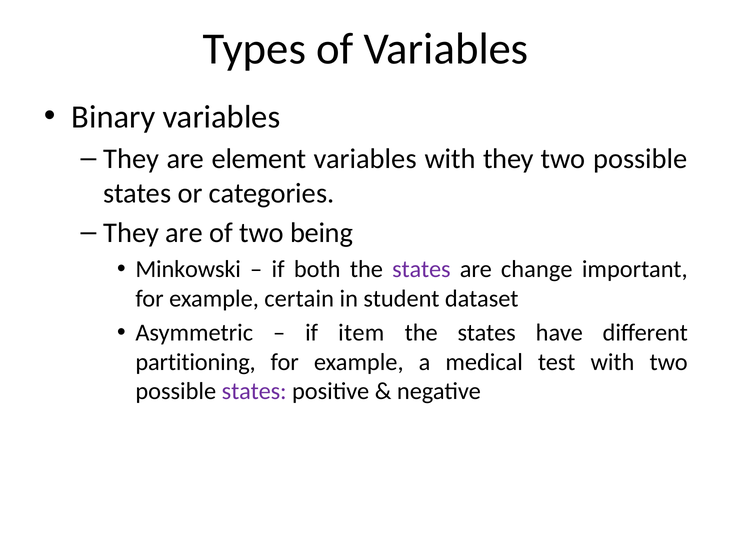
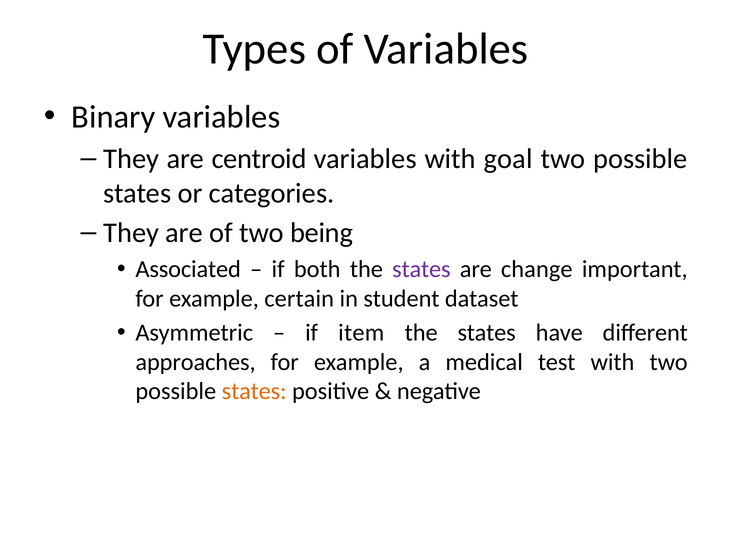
element: element -> centroid (259, 159)
with they: they -> goal (508, 159)
Minkowski: Minkowski -> Associated (188, 269)
partitioning: partitioning -> approaches (196, 362)
states colour: purple -> orange (254, 391)
